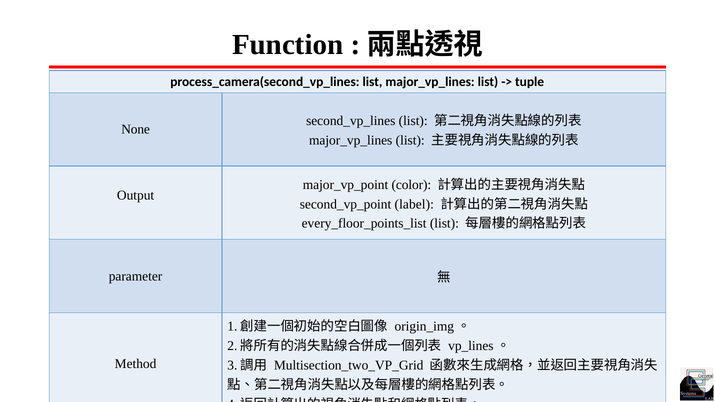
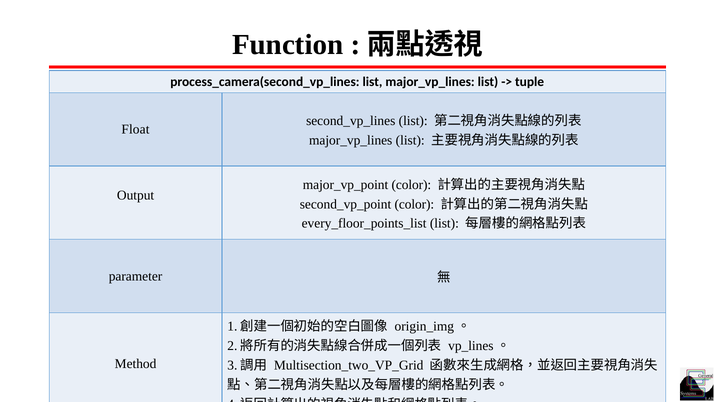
None: None -> Float (135, 129)
label: label -> color (414, 204)
